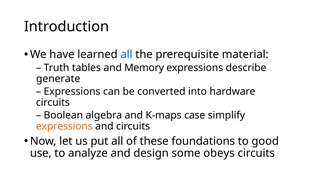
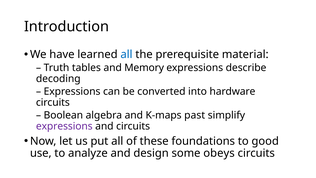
generate: generate -> decoding (58, 79)
case: case -> past (195, 115)
expressions colour: orange -> purple (64, 126)
